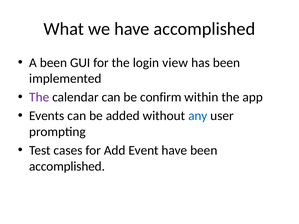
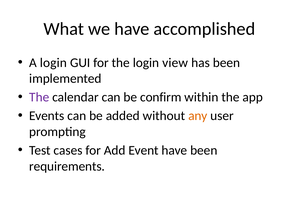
A been: been -> login (53, 63)
any colour: blue -> orange (198, 116)
accomplished: accomplished -> requirements (67, 166)
